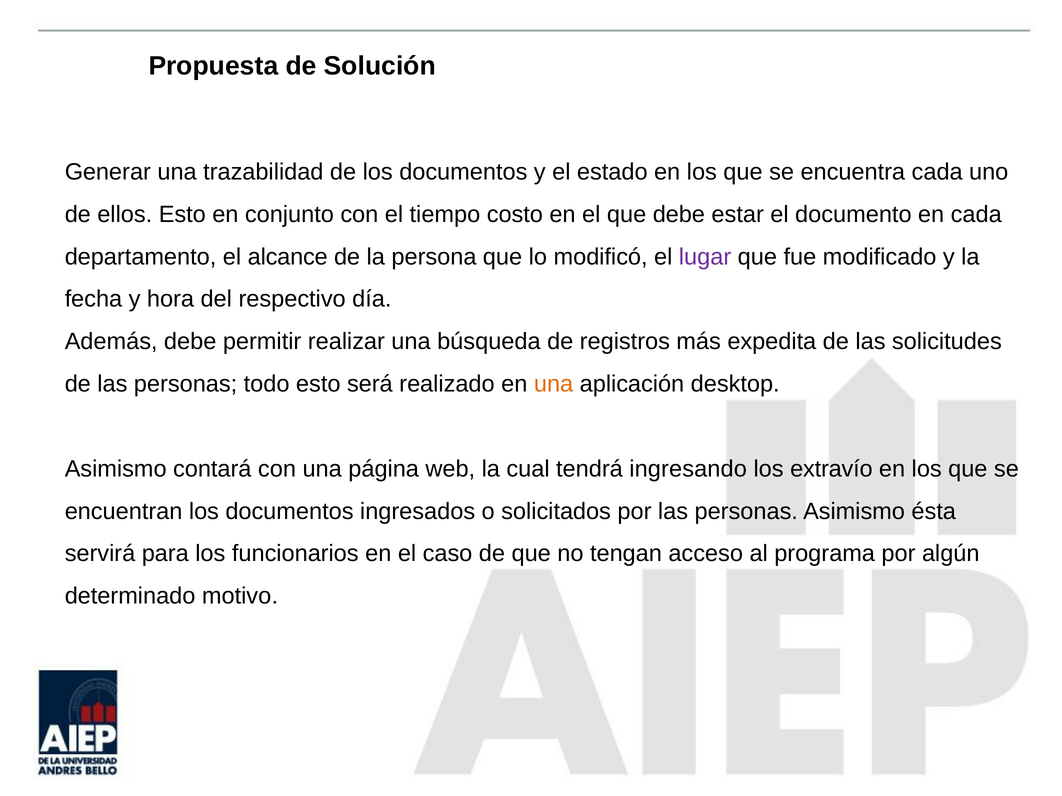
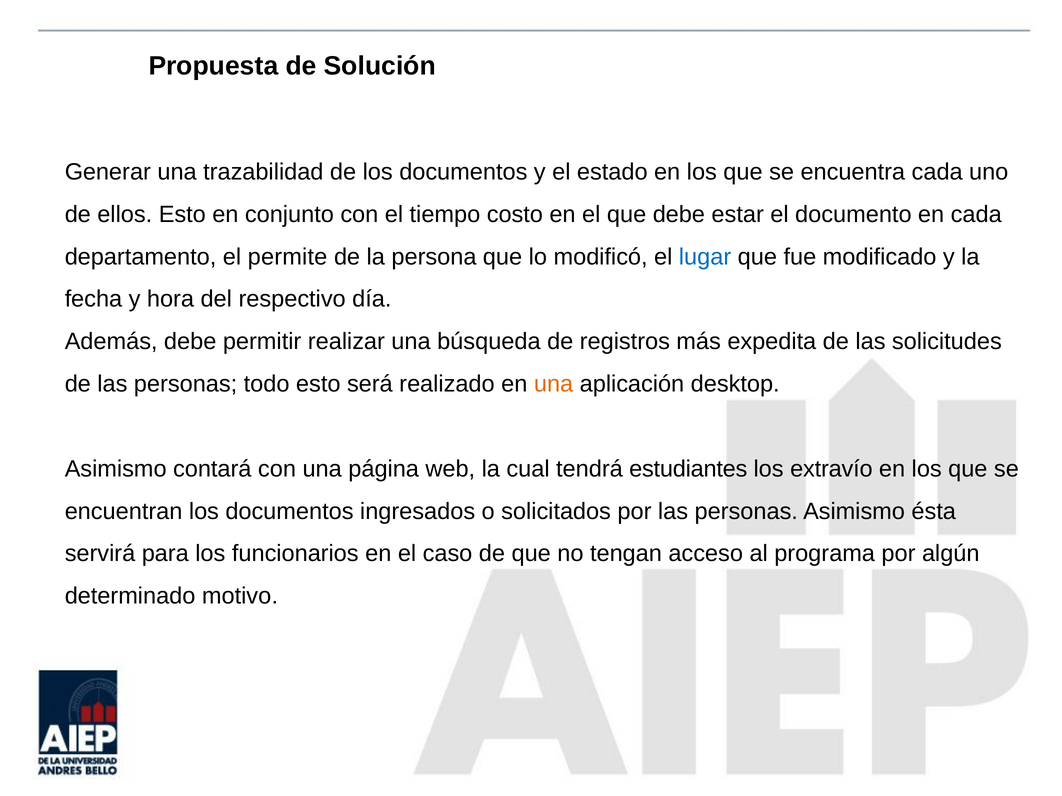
alcance: alcance -> permite (288, 257)
lugar colour: purple -> blue (705, 257)
ingresando: ingresando -> estudiantes (688, 469)
